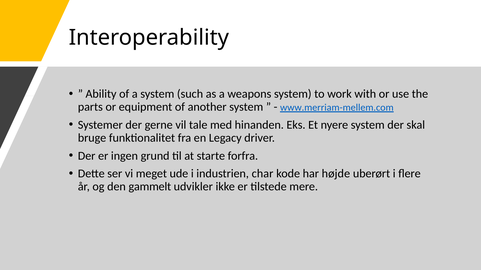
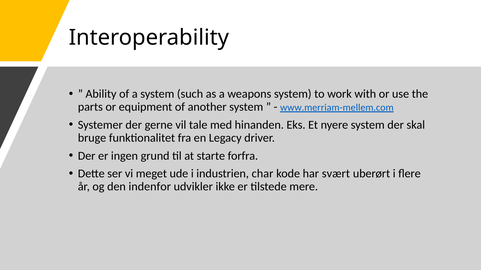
højde: højde -> svært (336, 174)
gammelt: gammelt -> indenfor (150, 187)
